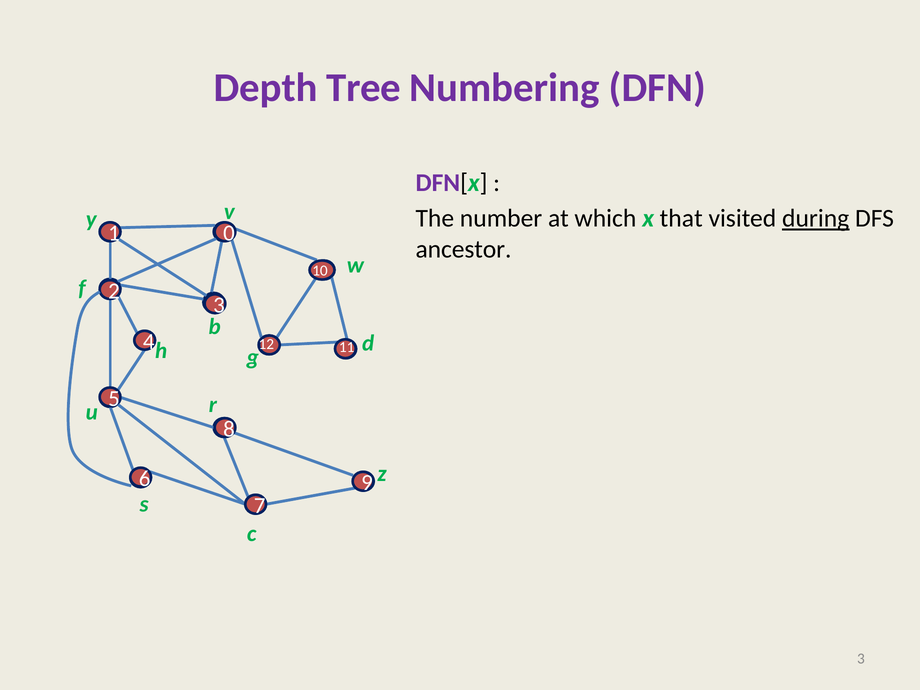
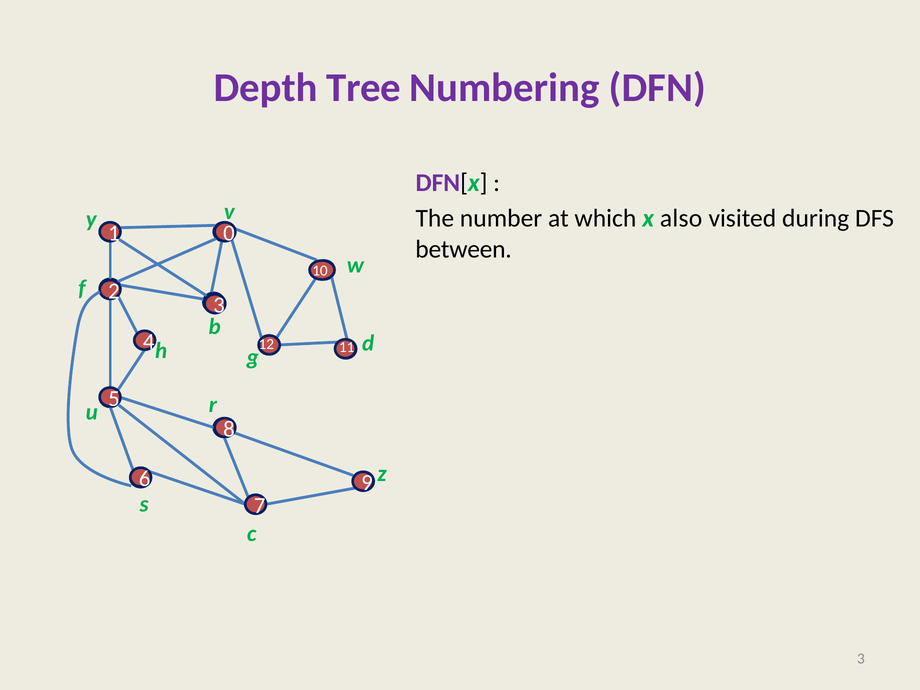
that: that -> also (681, 219)
during underline: present -> none (816, 219)
ancestor: ancestor -> between (464, 249)
